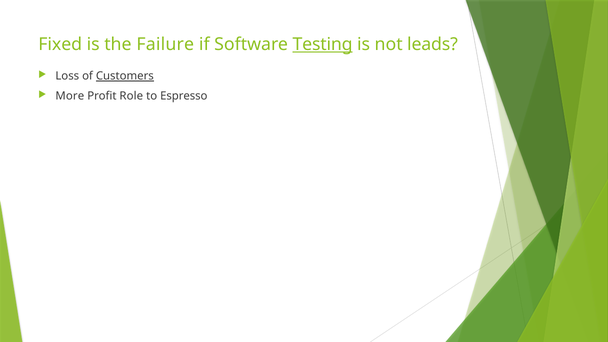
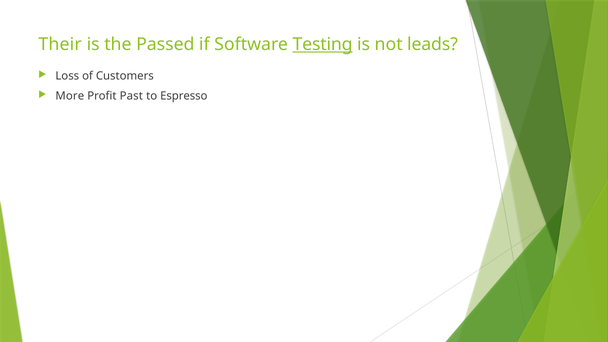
Fixed: Fixed -> Their (60, 45)
Failure: Failure -> Passed (165, 45)
Customers underline: present -> none (125, 76)
Role: Role -> Past (131, 96)
